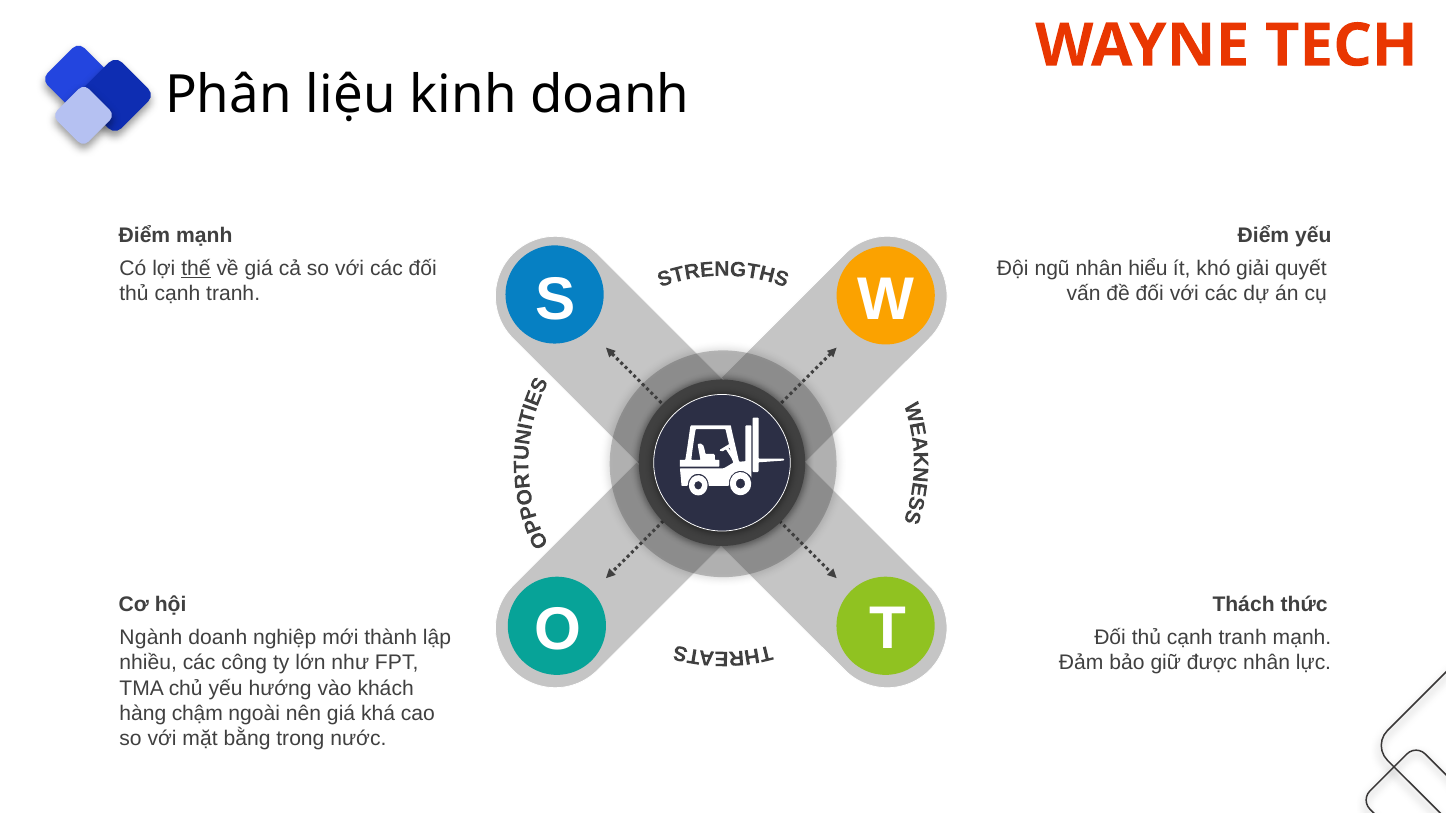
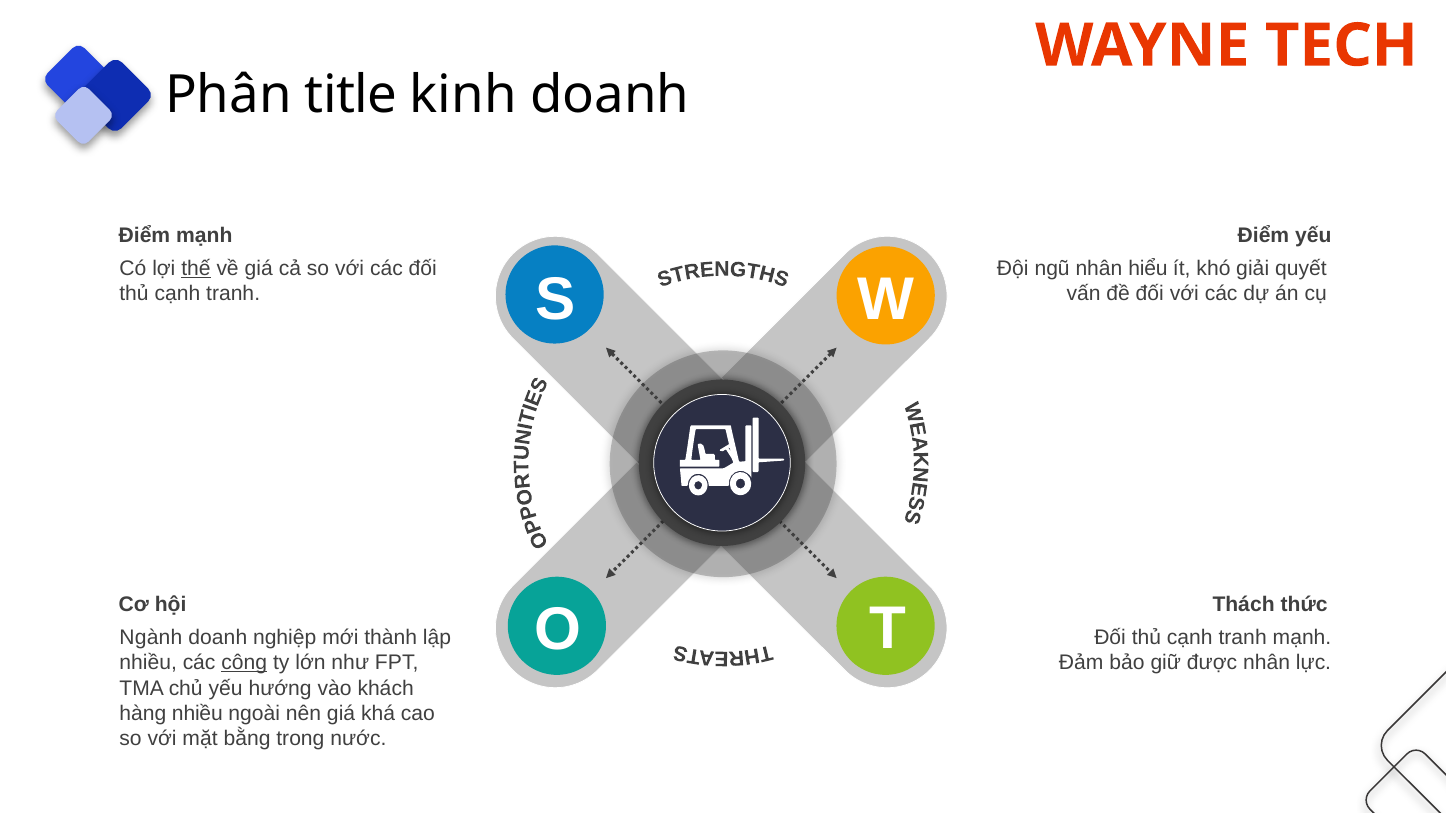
liệu: liệu -> title (351, 95)
công underline: none -> present (244, 663)
hàng chậm: chậm -> nhiều (197, 714)
